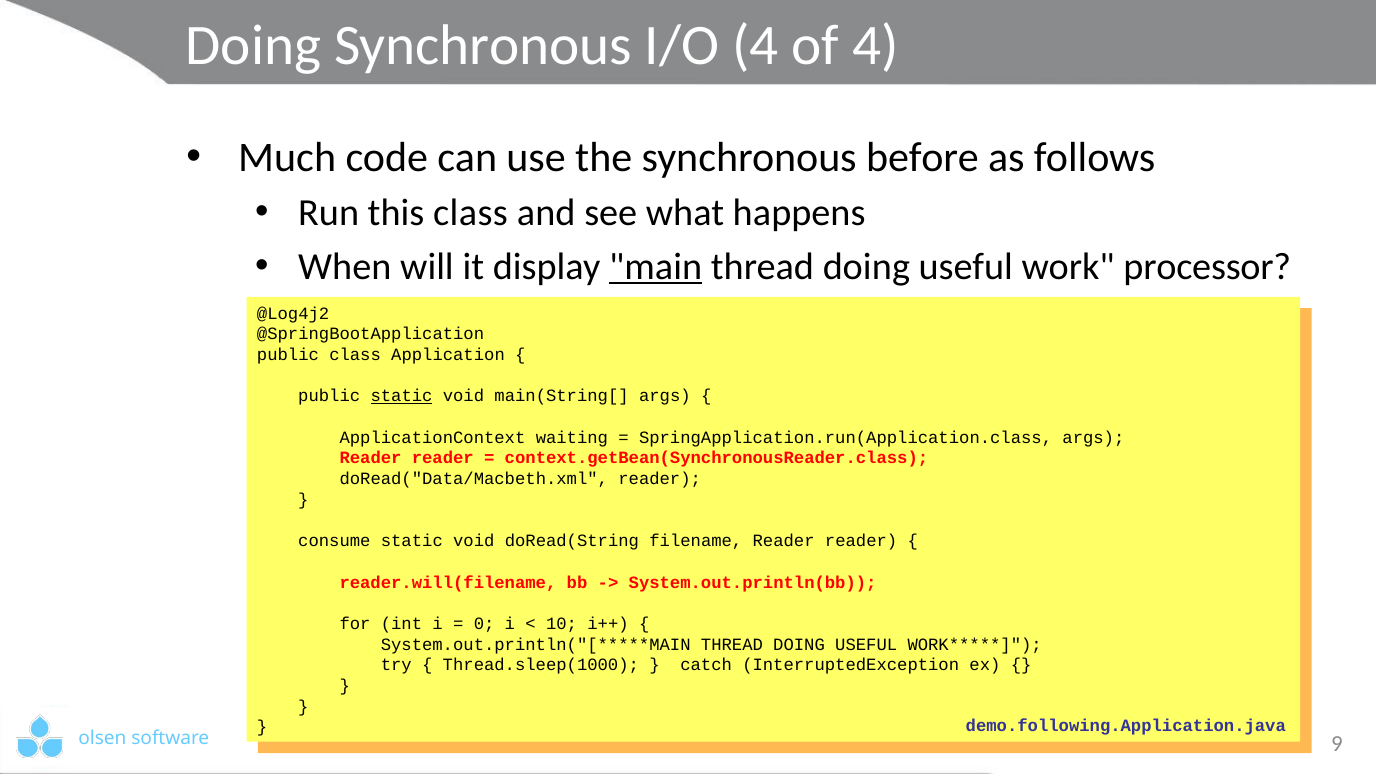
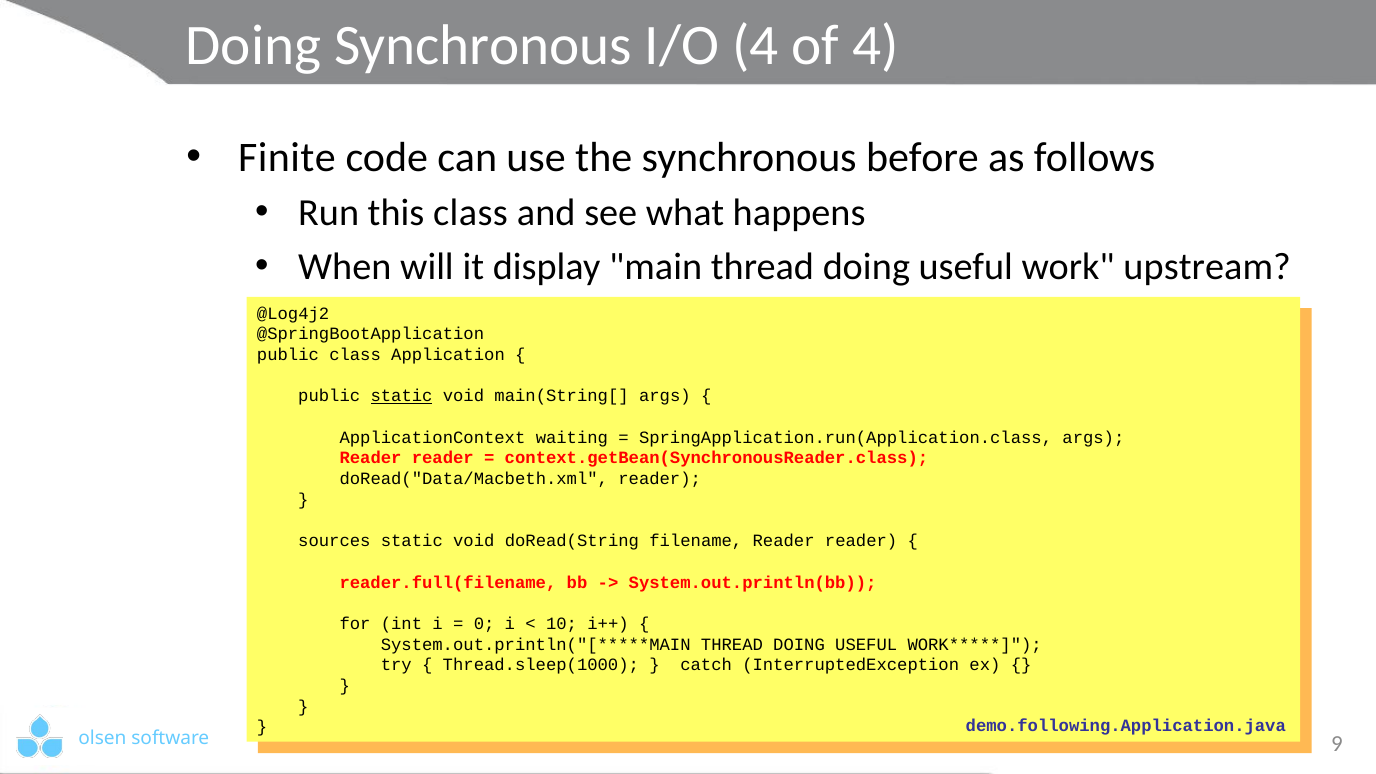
Much: Much -> Finite (287, 158)
main underline: present -> none (656, 267)
processor: processor -> upstream (1207, 267)
consume: consume -> sources (334, 541)
reader.will(filename: reader.will(filename -> reader.full(filename (448, 582)
